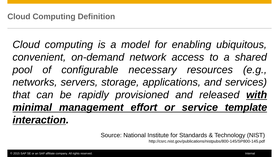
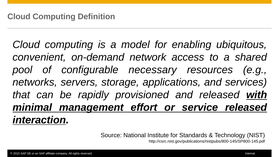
service template: template -> released (246, 107)
